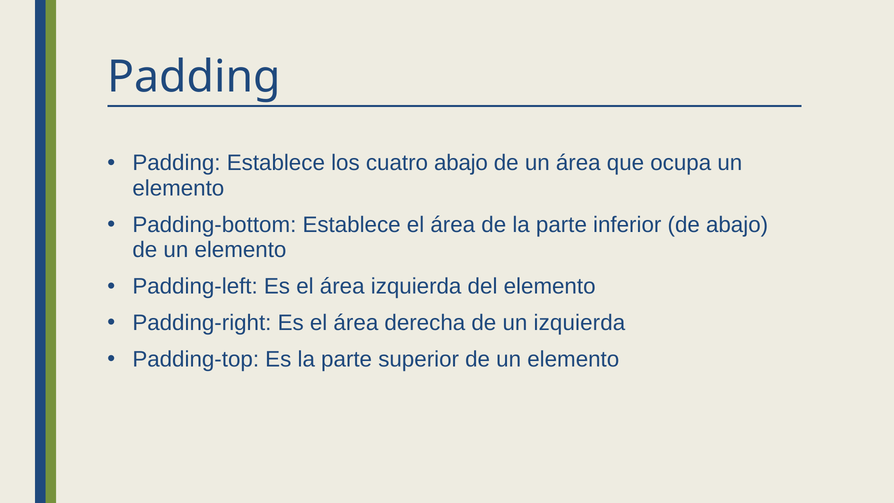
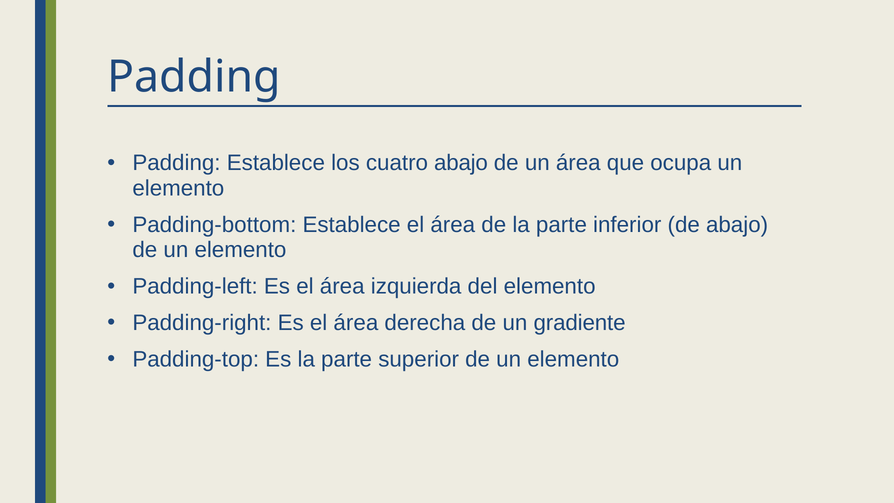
un izquierda: izquierda -> gradiente (580, 323)
